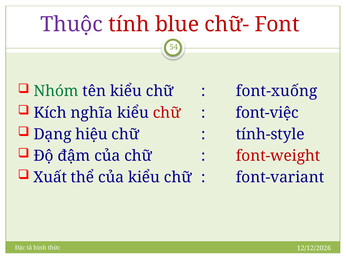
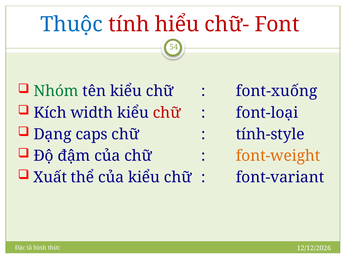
Thuộc colour: purple -> blue (72, 25)
blue: blue -> hiểu (177, 25)
nghĩa: nghĩa -> width (92, 113)
font-việc: font-việc -> font-loại (267, 113)
hiệu: hiệu -> caps (92, 134)
font-weight colour: red -> orange (278, 156)
